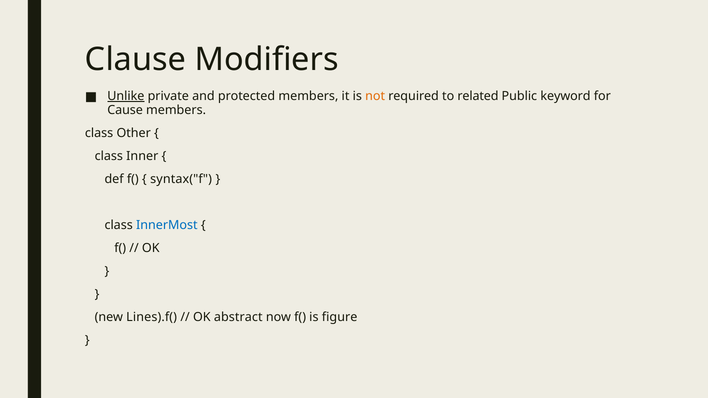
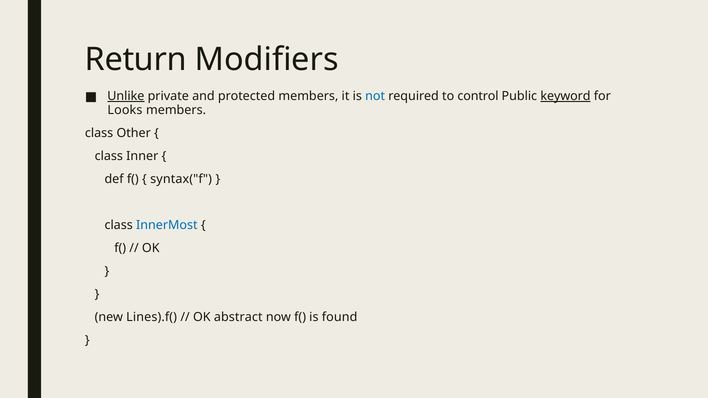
Clause: Clause -> Return (136, 59)
not colour: orange -> blue (375, 96)
related: related -> control (478, 96)
keyword underline: none -> present (565, 96)
Cause: Cause -> Looks (125, 110)
figure: figure -> found (340, 317)
